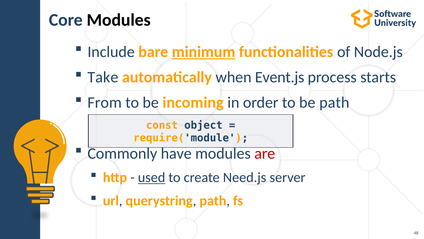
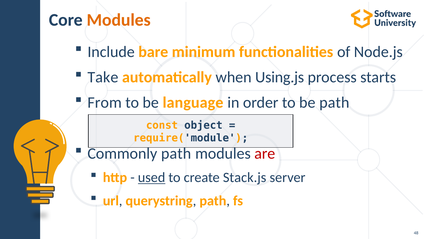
Modules colour: black -> orange (119, 20)
minimum underline: present -> none (204, 52)
Event.js: Event.js -> Using.js (280, 77)
incoming: incoming -> language (193, 103)
Commonly have: have -> path (176, 153)
Need.js: Need.js -> Stack.js (245, 177)
